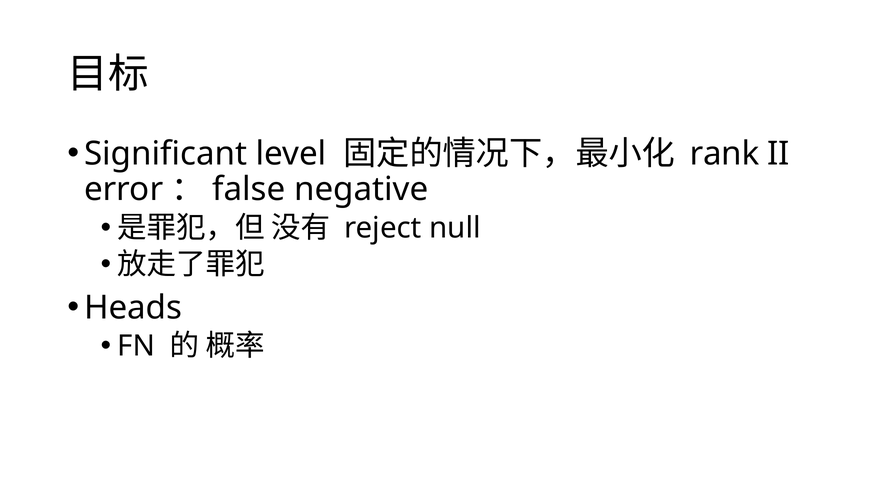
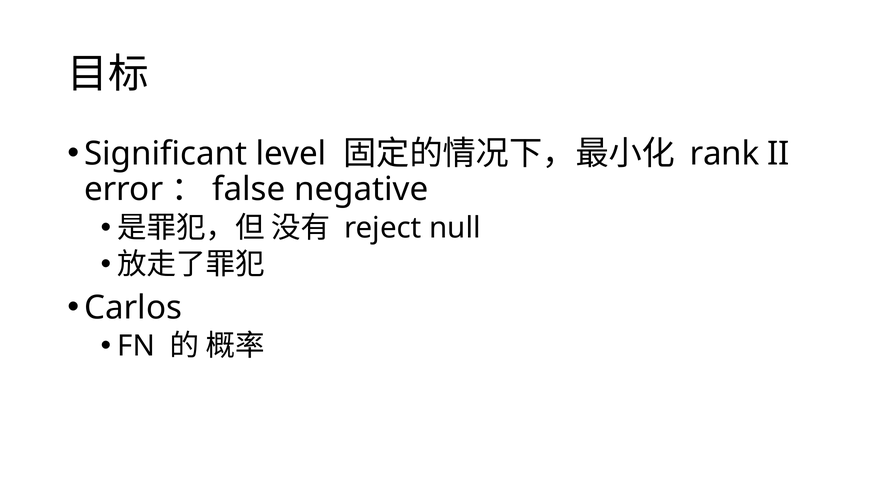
Heads: Heads -> Carlos (133, 307)
